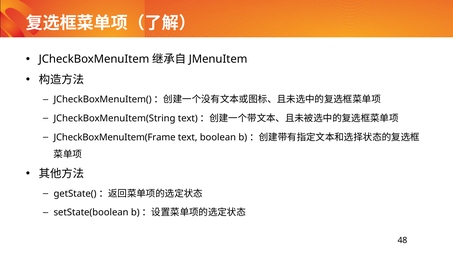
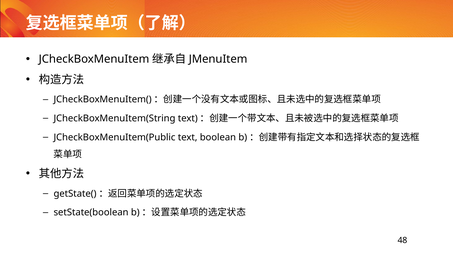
JCheckBoxMenuItem(Frame: JCheckBoxMenuItem(Frame -> JCheckBoxMenuItem(Public (115, 137)
